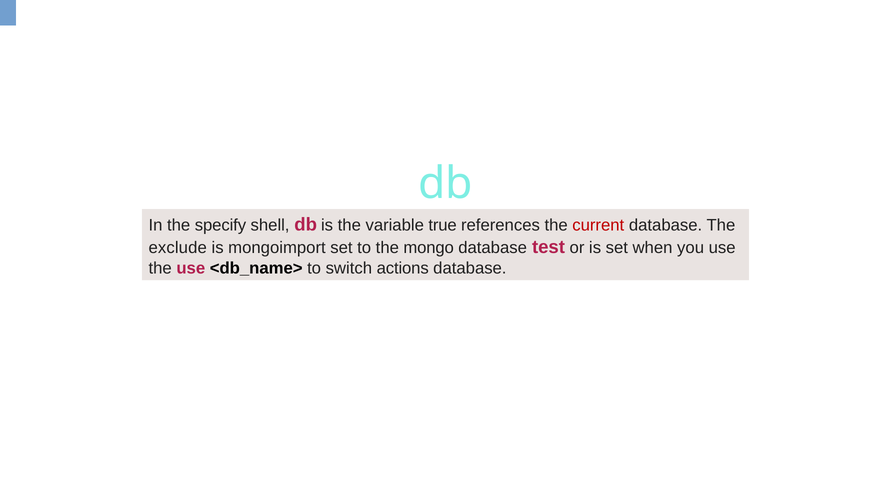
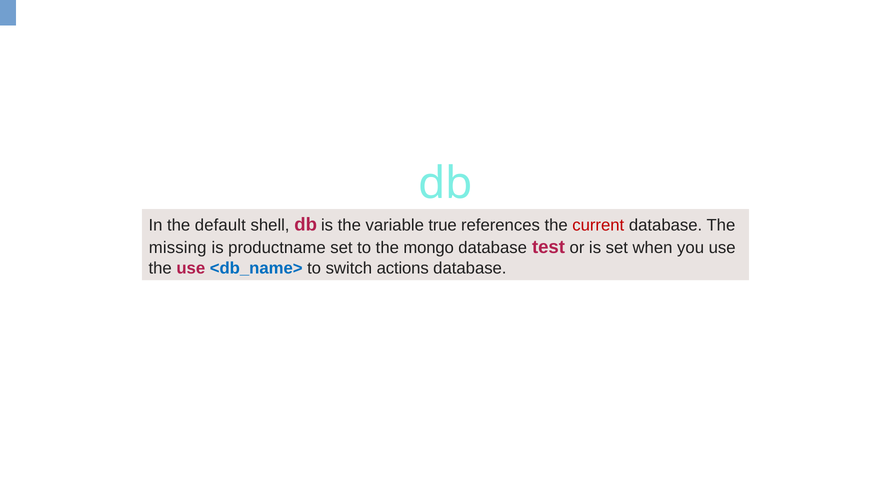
specify: specify -> default (220, 225)
exclude: exclude -> missing (178, 248)
mongoimport: mongoimport -> productname (277, 248)
<db_name> colour: black -> blue (256, 268)
